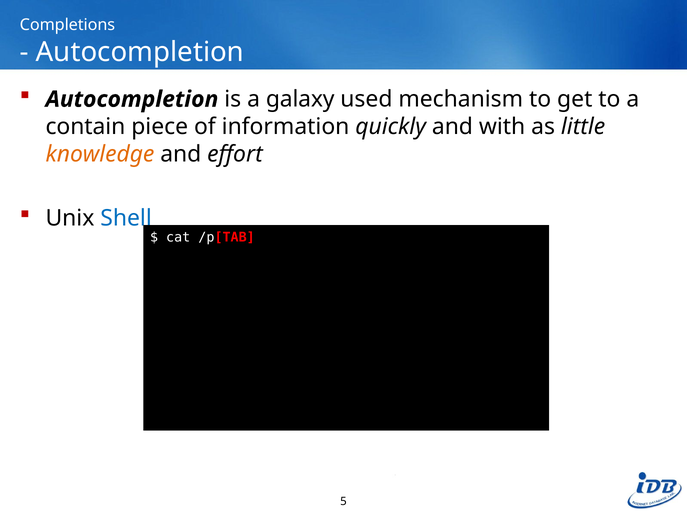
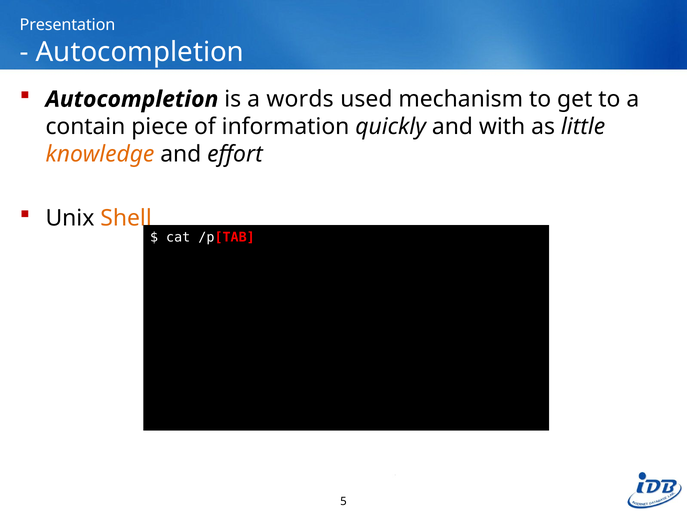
Completions: Completions -> Presentation (67, 25)
galaxy: galaxy -> words (300, 99)
Shell colour: blue -> orange (126, 218)
